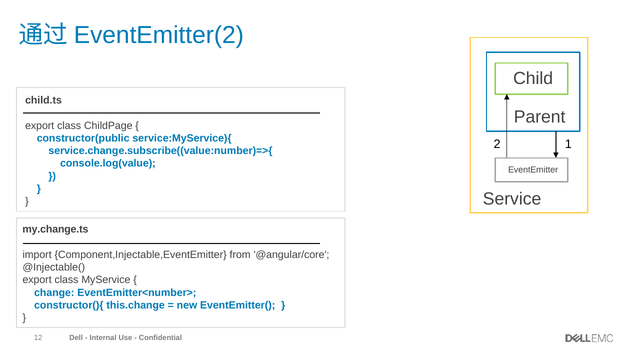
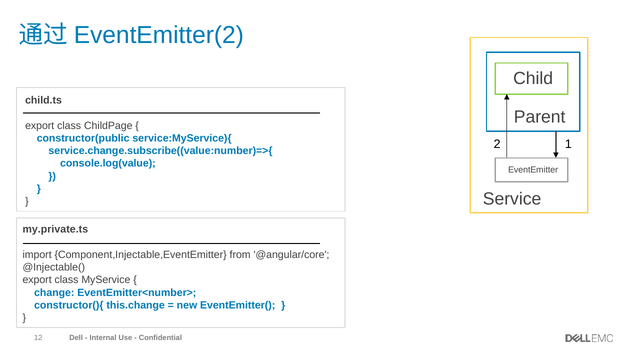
my.change.ts: my.change.ts -> my.private.ts (55, 229)
